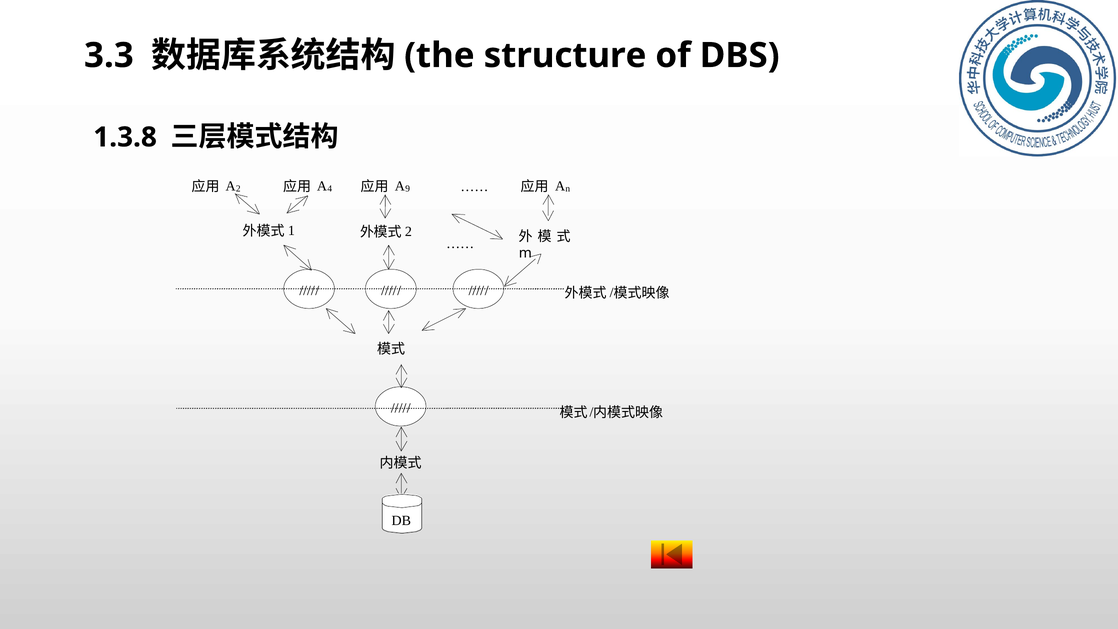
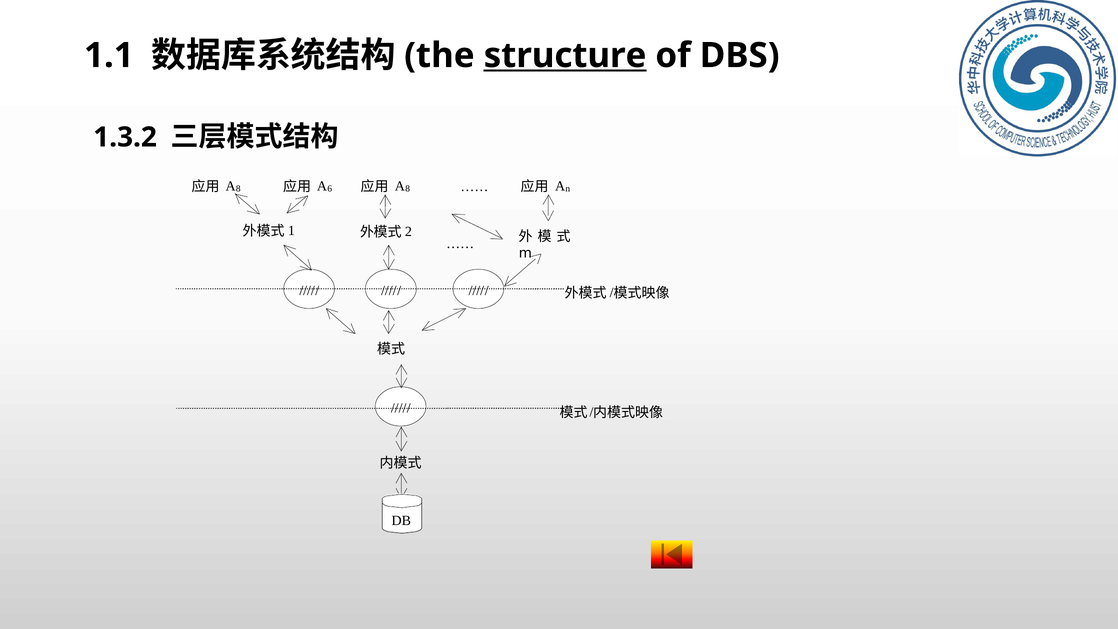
3.3: 3.3 -> 1.1 (109, 55)
structure underline: none -> present (565, 55)
1.3.8: 1.3.8 -> 1.3.2 (125, 137)
2: 2 -> 8 (238, 188)
4: 4 -> 6 (330, 188)
9: 9 -> 8 (408, 188)
